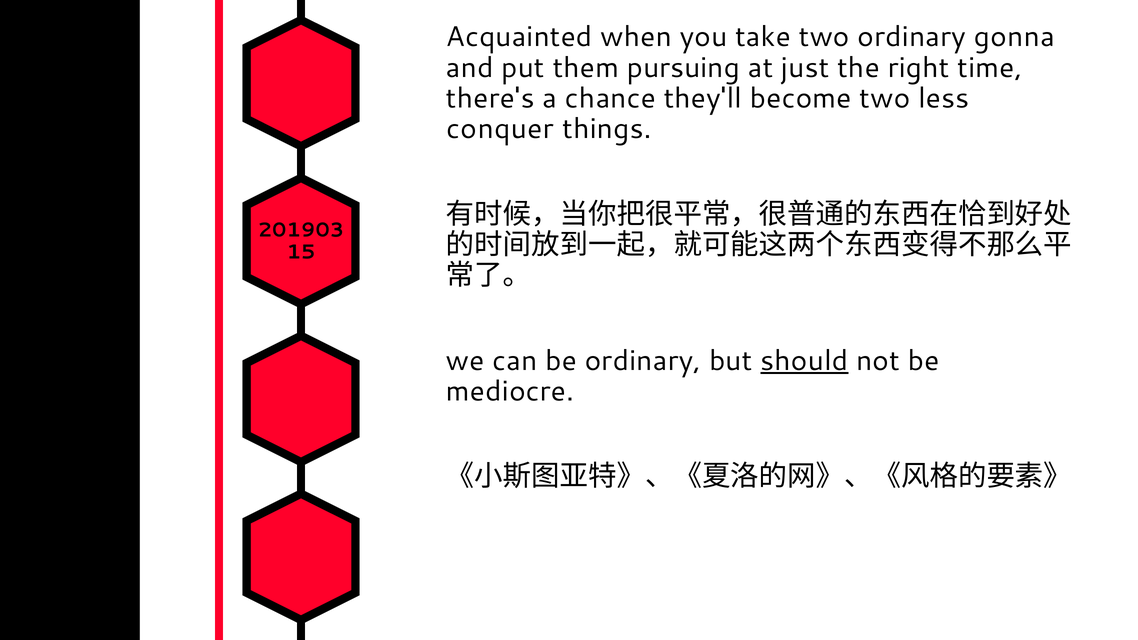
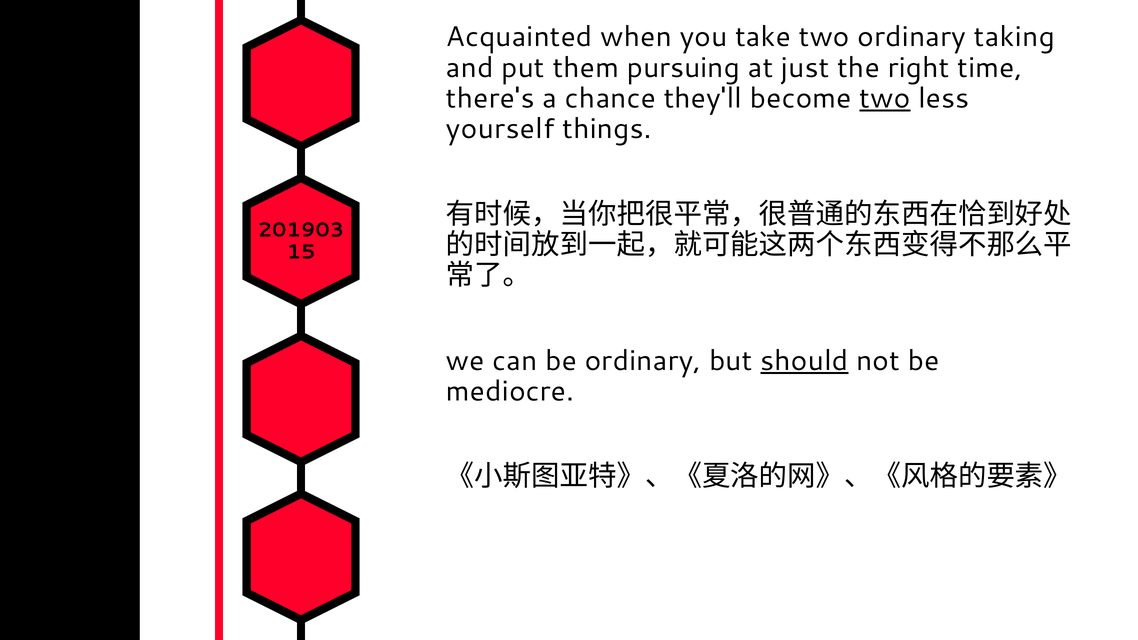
gonna: gonna -> taking (1014, 37)
two underline: none -> present (885, 98)
conquer: conquer -> yourself (500, 129)
